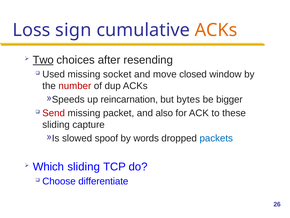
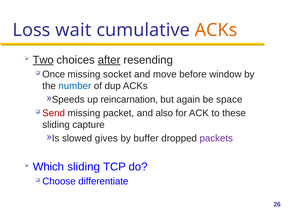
sign: sign -> wait (73, 30)
after underline: none -> present (109, 60)
Used: Used -> Once (54, 74)
closed: closed -> before (193, 74)
number colour: red -> blue (75, 86)
bytes: bytes -> again (188, 99)
bigger: bigger -> space (229, 99)
spoof: spoof -> gives (106, 138)
words: words -> buffer (146, 138)
packets colour: blue -> purple (216, 138)
